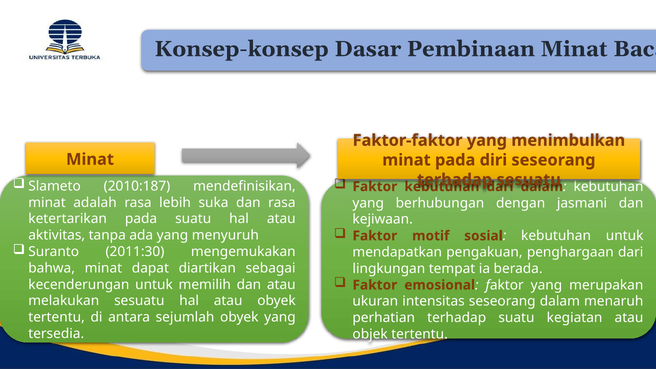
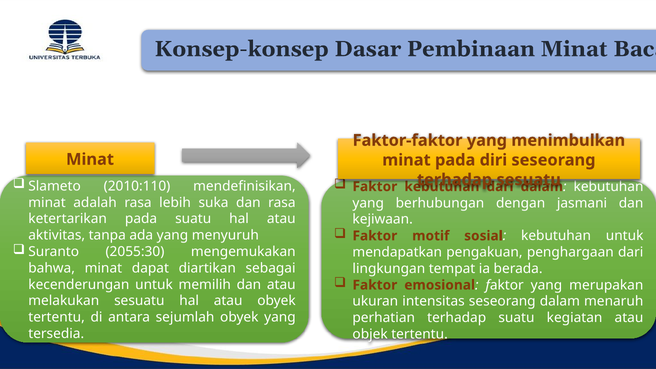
2010:187: 2010:187 -> 2010:110 (137, 186)
2011:30: 2011:30 -> 2055:30 (135, 252)
